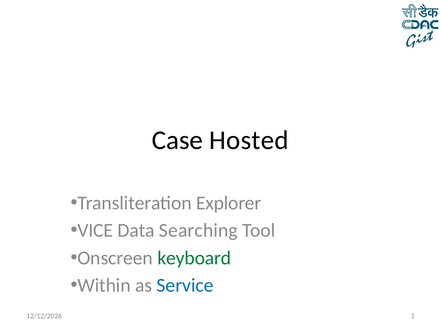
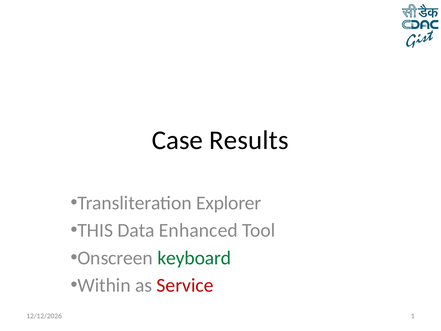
Hosted: Hosted -> Results (249, 140)
VICE: VICE -> THIS (95, 230)
Searching: Searching -> Enhanced (198, 230)
Service colour: blue -> red (185, 285)
